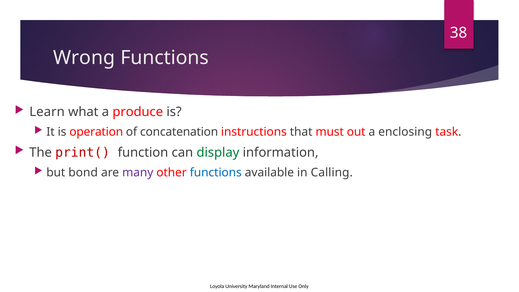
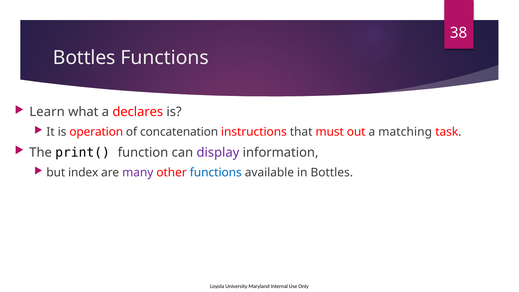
Wrong: Wrong -> Bottles (84, 58)
produce: produce -> declares (138, 112)
enclosing: enclosing -> matching (405, 132)
print( colour: red -> black (83, 152)
display colour: green -> purple (218, 152)
bond: bond -> index (83, 173)
in Calling: Calling -> Bottles (332, 173)
